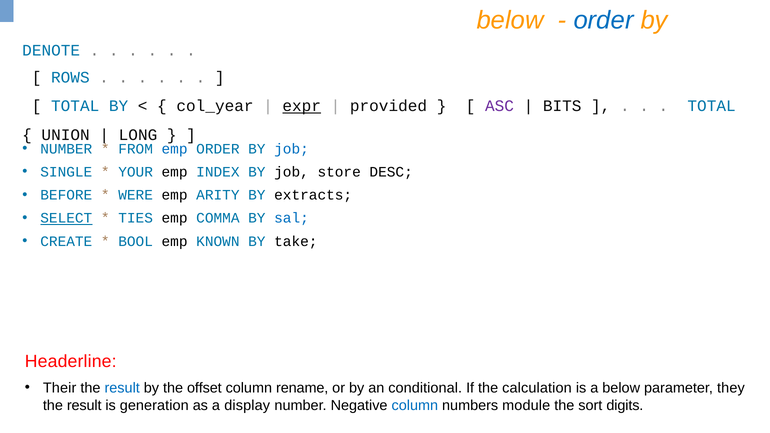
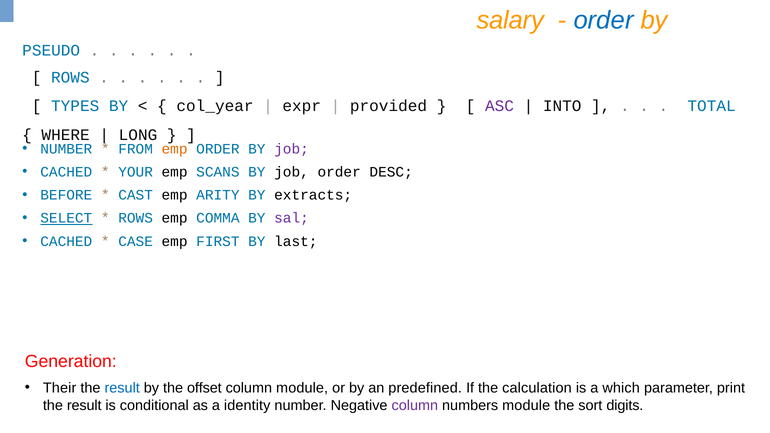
below: below -> salary (510, 20)
DENOTE: DENOTE -> PSEUDO (51, 50)
TOTAL: TOTAL -> TYPES (75, 106)
expr underline: present -> none (302, 106)
BITS: BITS -> INTO (562, 106)
UNION: UNION -> WHERE (66, 135)
emp colour: blue -> orange (175, 149)
job colour: blue -> purple (292, 149)
SINGLE: SINGLE -> CACHED (66, 172)
INDEX: INDEX -> SCANS (218, 172)
job store: store -> order (339, 172)
WERE: WERE -> CAST (136, 195)
TIES: TIES -> ROWS (136, 218)
sal colour: blue -> purple (292, 218)
CREATE: CREATE -> CACHED (66, 241)
BOOL: BOOL -> CASE (136, 241)
KNOWN: KNOWN -> FIRST (218, 241)
take: take -> last (296, 241)
Headerline: Headerline -> Generation (71, 361)
column rename: rename -> module (302, 388)
conditional: conditional -> predefined (425, 388)
a below: below -> which (621, 388)
they: they -> print (731, 388)
generation: generation -> conditional (154, 405)
display: display -> identity (247, 405)
column colour: blue -> purple (415, 405)
